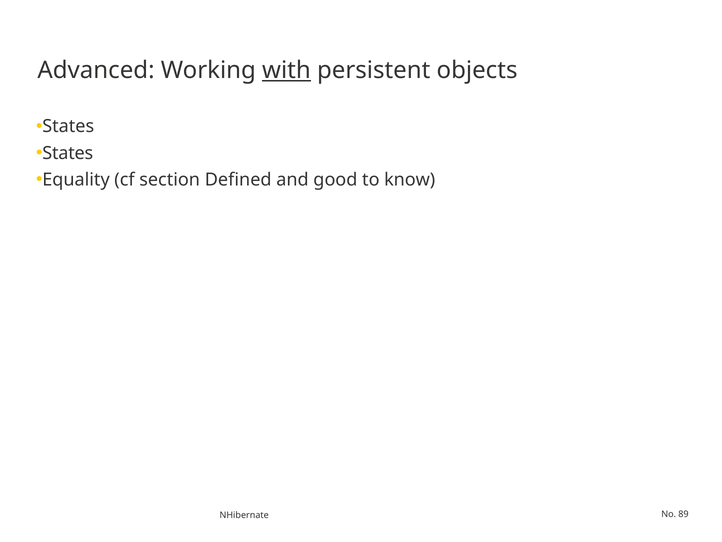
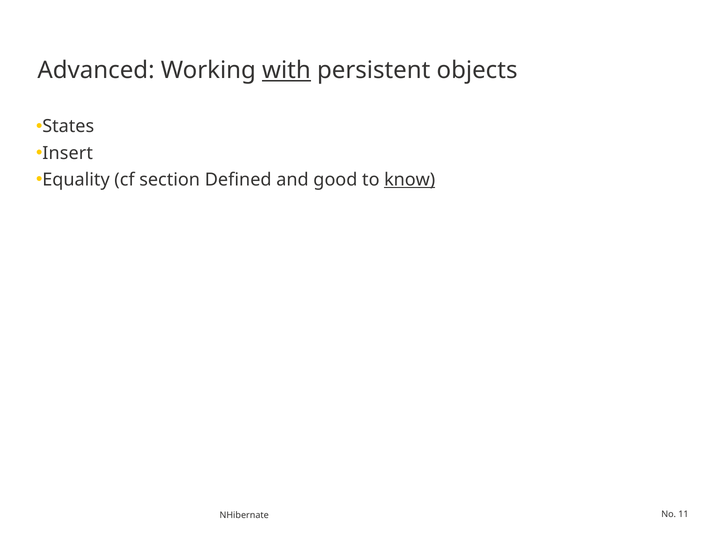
States: States -> Insert (68, 153)
know underline: none -> present (410, 180)
89: 89 -> 11 (683, 514)
